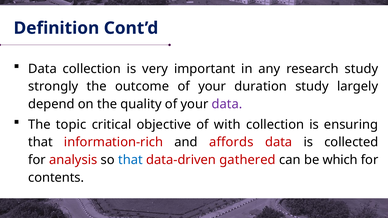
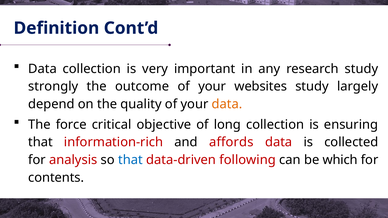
duration: duration -> websites (261, 87)
data colour: purple -> orange (227, 104)
topic: topic -> force (71, 125)
with: with -> long (227, 125)
gathered: gathered -> following (248, 160)
